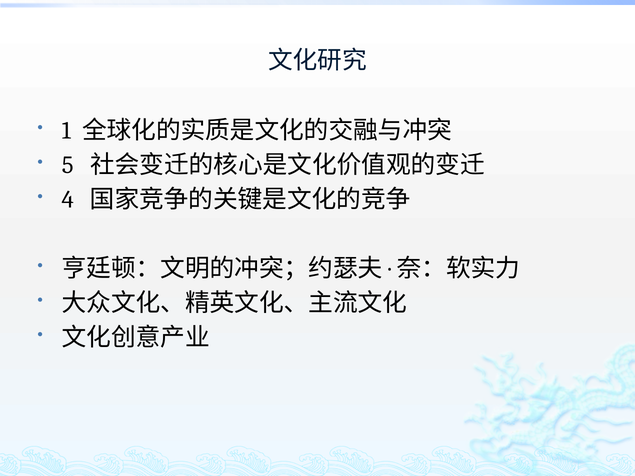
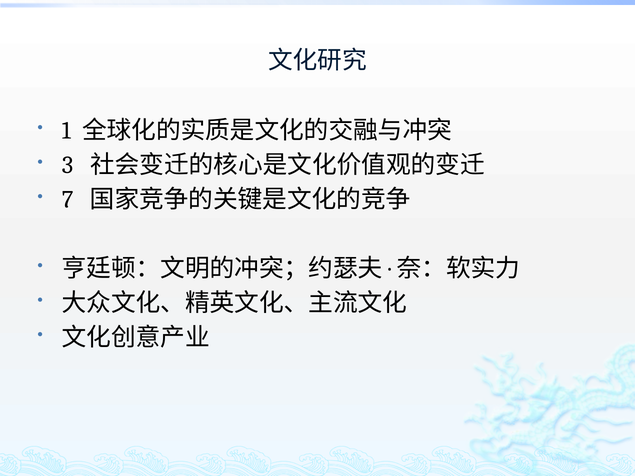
5: 5 -> 3 (68, 165)
4: 4 -> 7 (68, 200)
